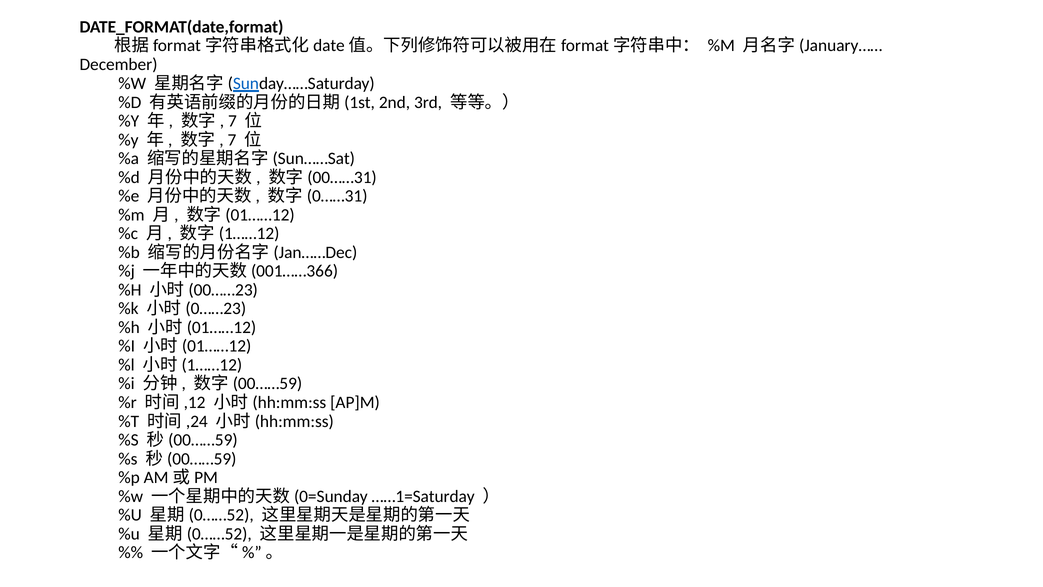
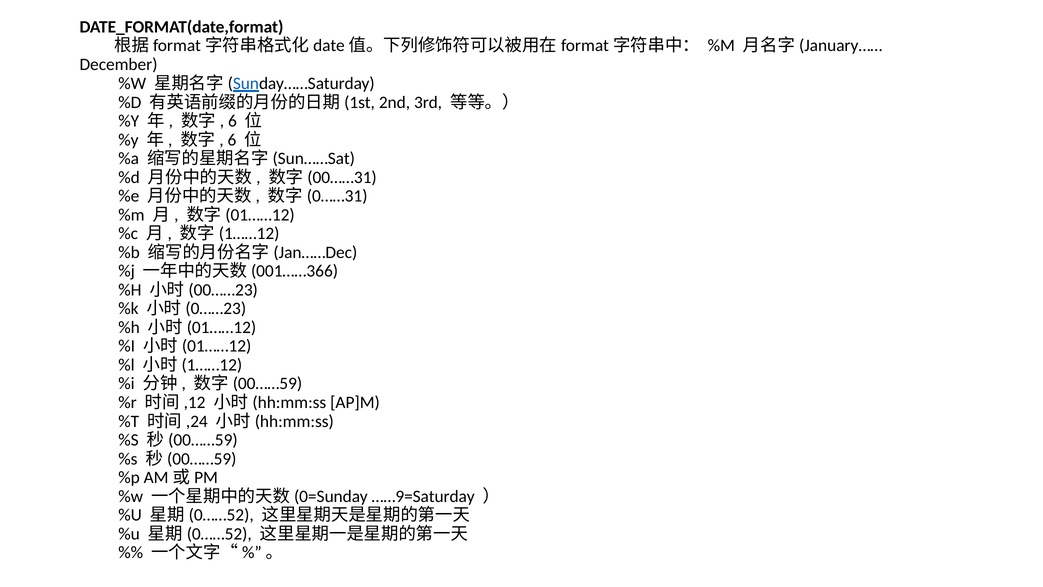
7: 7 -> 6 (232, 121)
7: 7 -> 6 (232, 140)
……1=Saturday: ……1=Saturday -> ……9=Saturday (423, 496)
